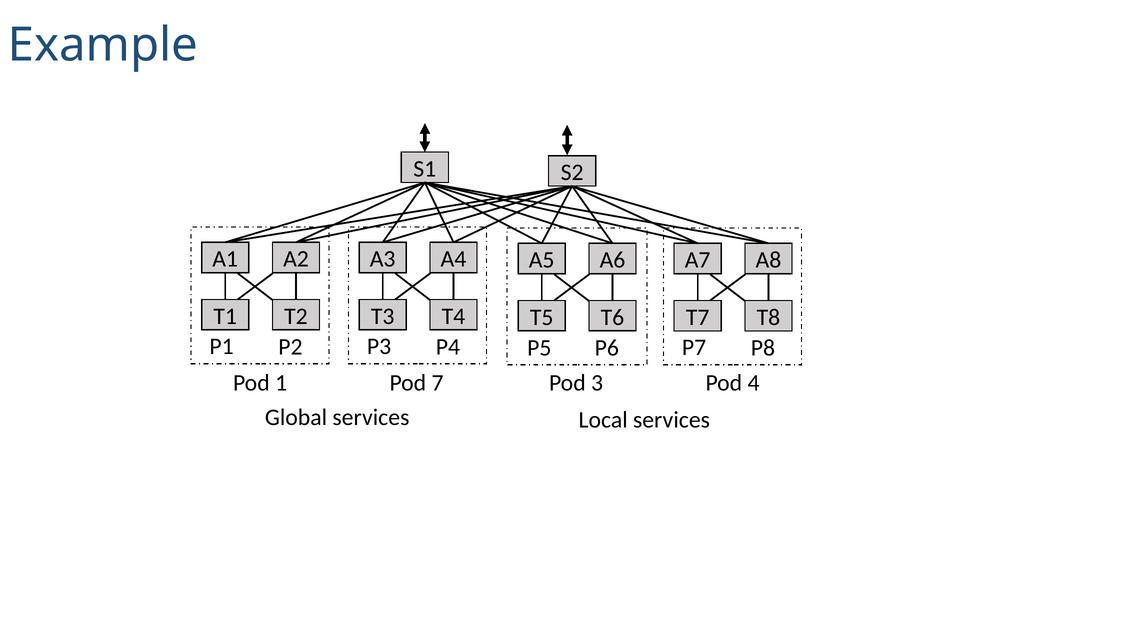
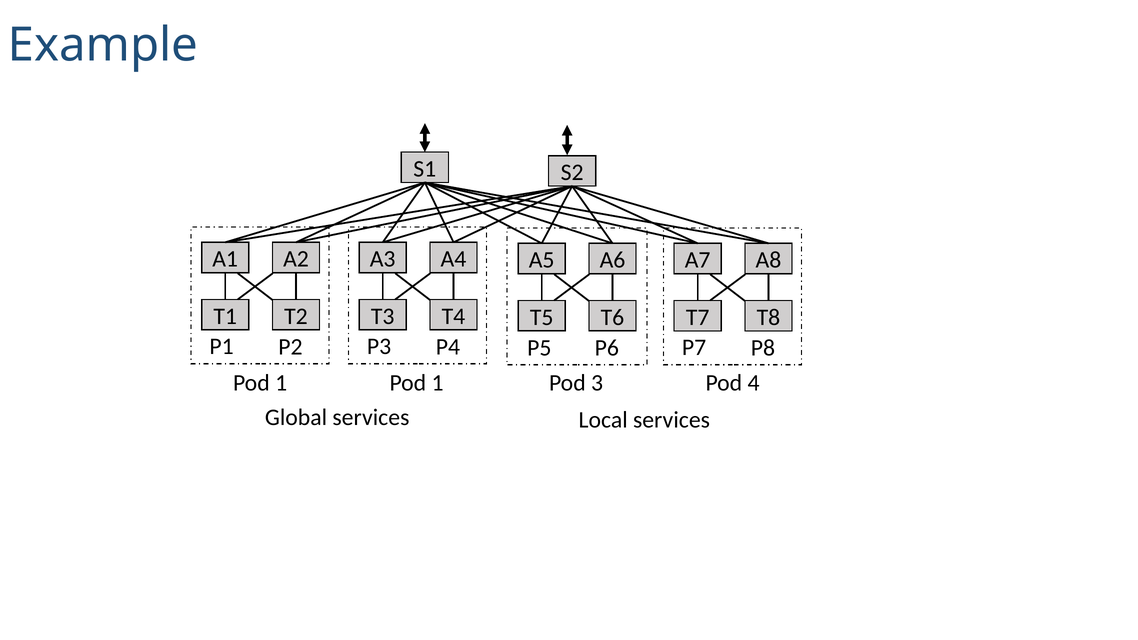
1 Pod 7: 7 -> 1 (438, 383)
